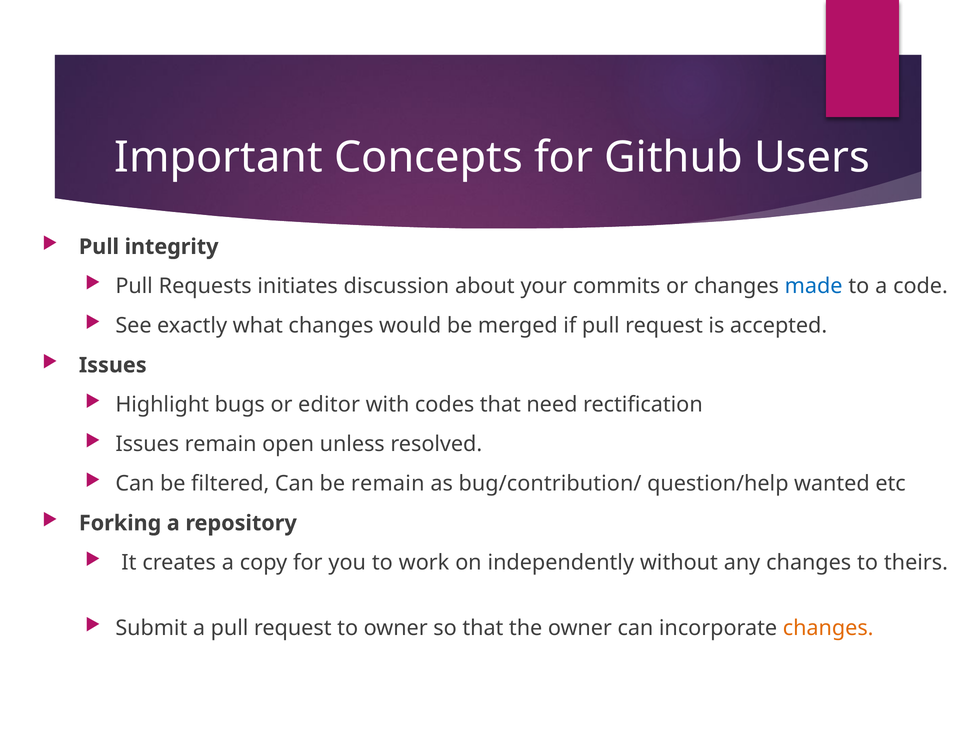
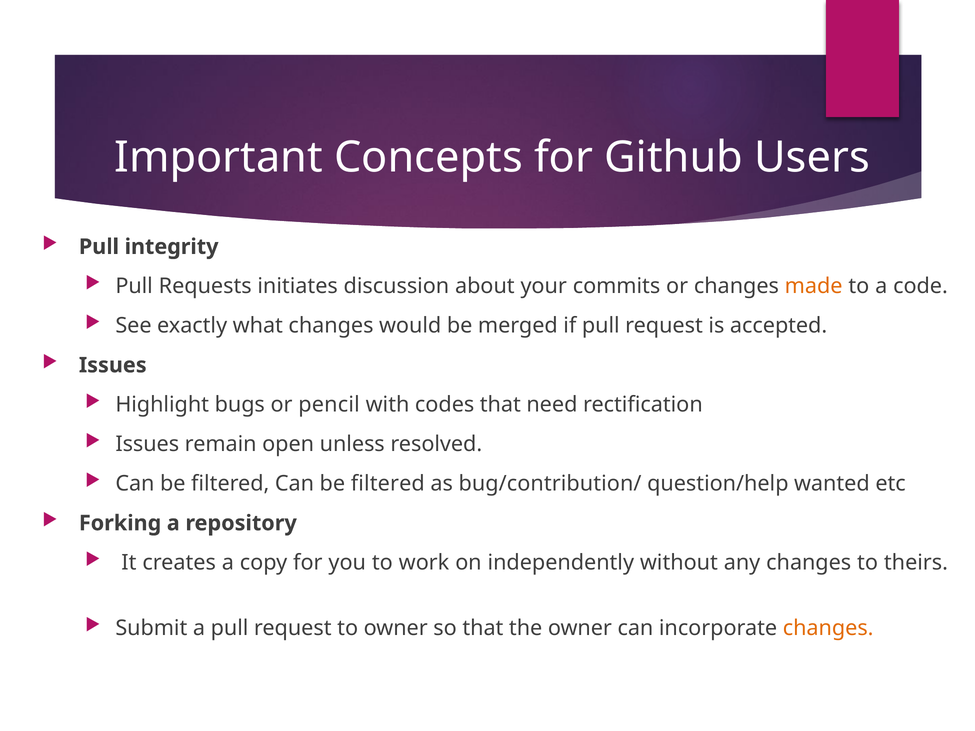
made colour: blue -> orange (814, 286)
editor: editor -> pencil (329, 405)
filtered Can be remain: remain -> filtered (388, 484)
